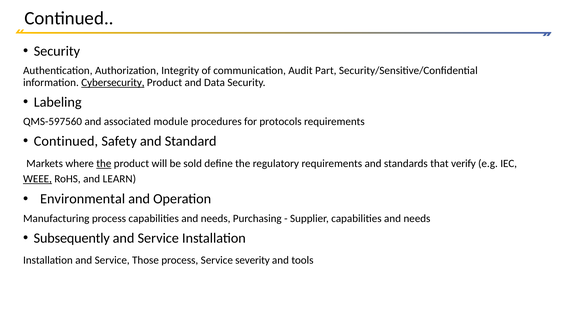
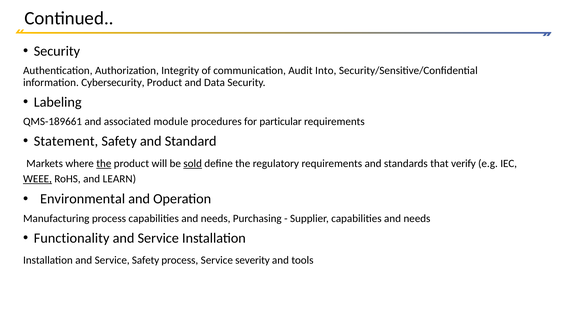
Part: Part -> Into (326, 71)
Cybersecurity underline: present -> none (113, 83)
QMS-597560: QMS-597560 -> QMS-189661 (53, 122)
protocols: protocols -> particular (281, 122)
Continued: Continued -> Statement (66, 141)
sold underline: none -> present (193, 163)
Subsequently: Subsequently -> Functionality (72, 238)
Service Those: Those -> Safety (146, 260)
